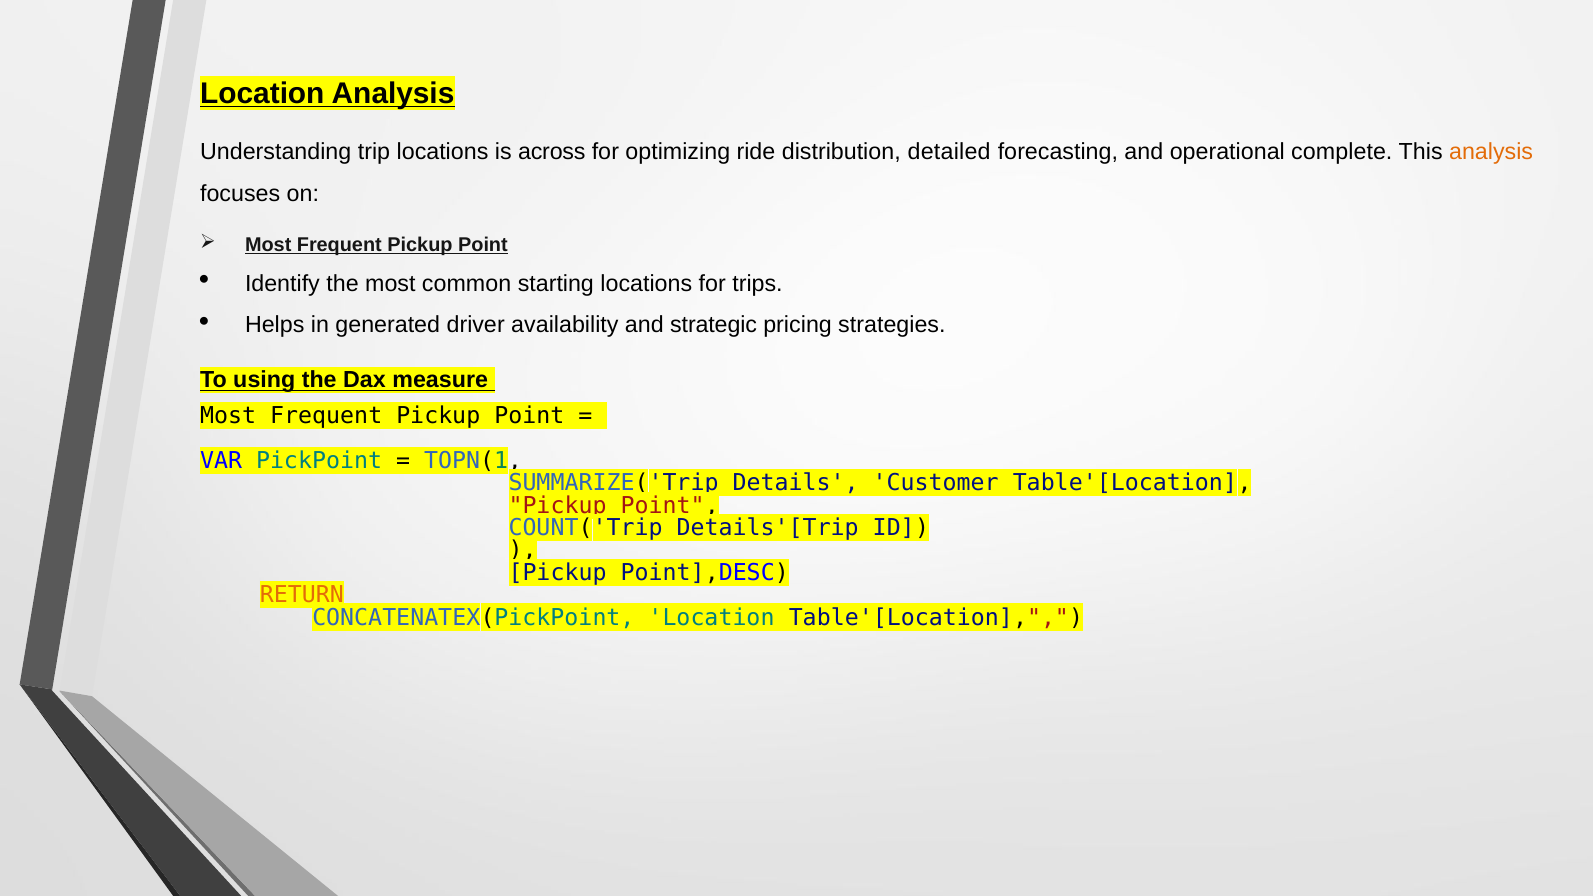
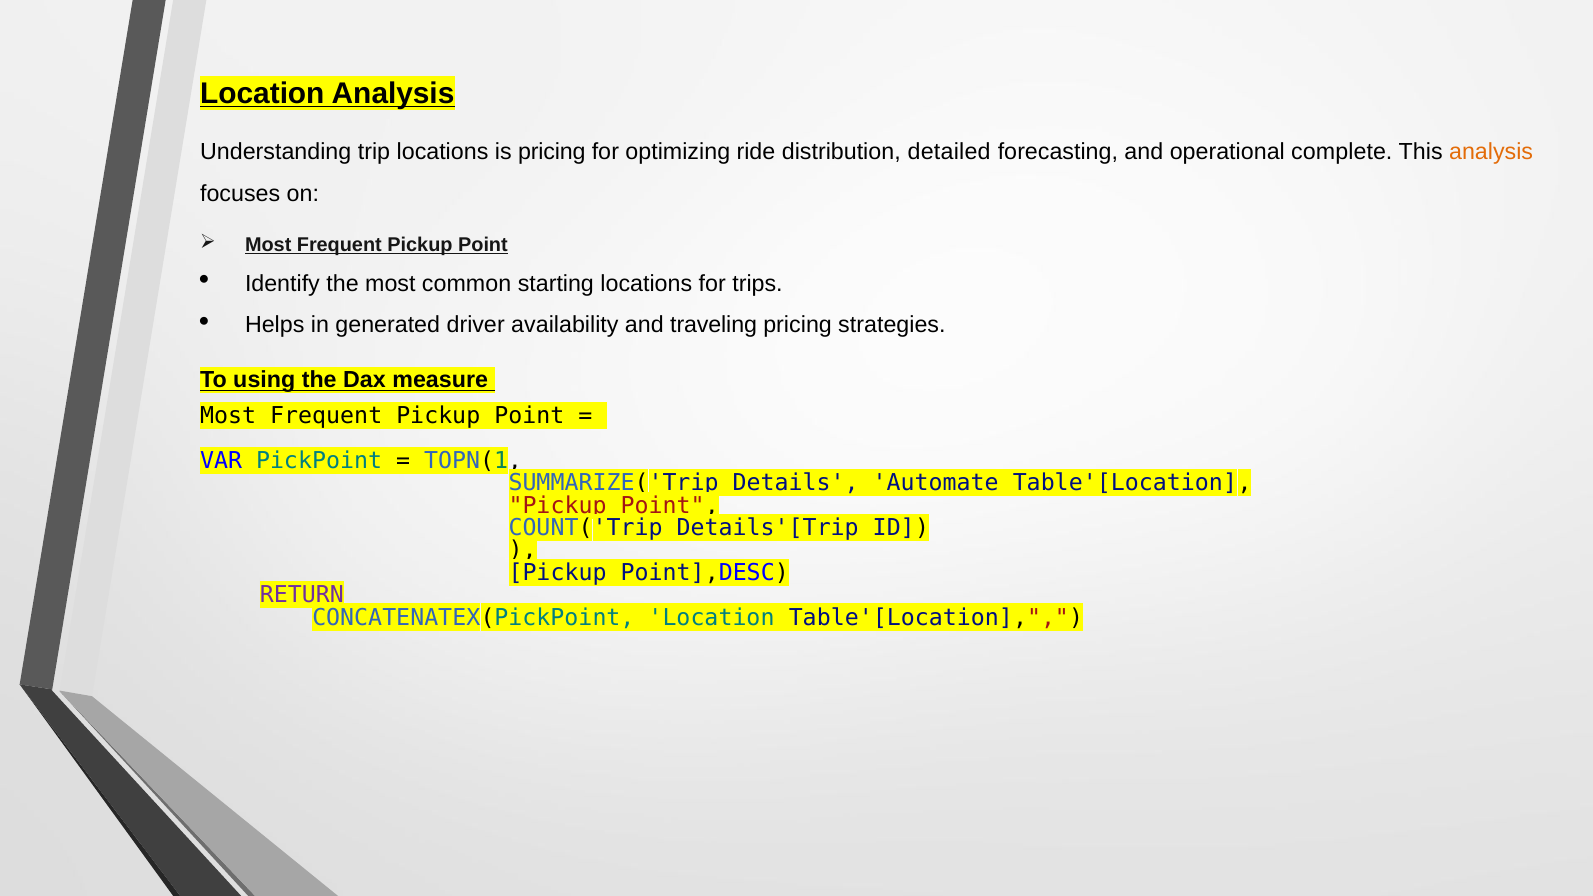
is across: across -> pricing (552, 152)
strategic: strategic -> traveling (714, 325)
Customer: Customer -> Automate (936, 483)
RETURN colour: orange -> purple (302, 595)
